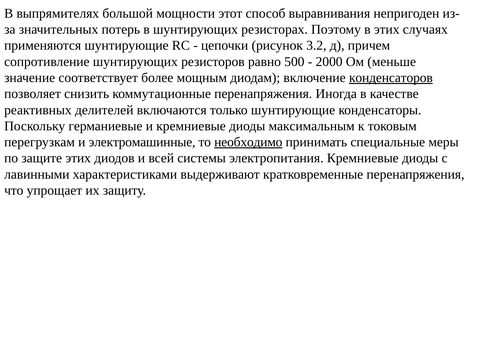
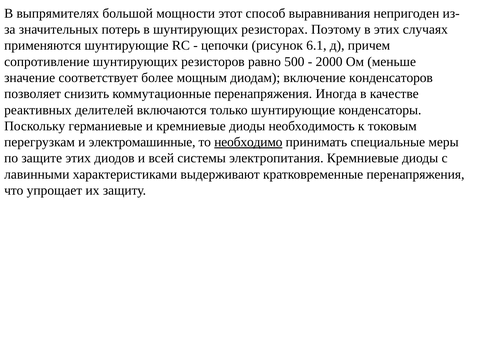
3.2: 3.2 -> 6.1 (316, 46)
конденсаторов underline: present -> none (391, 78)
максимальным: максимальным -> необходимость (312, 126)
